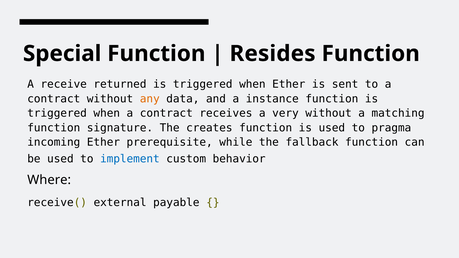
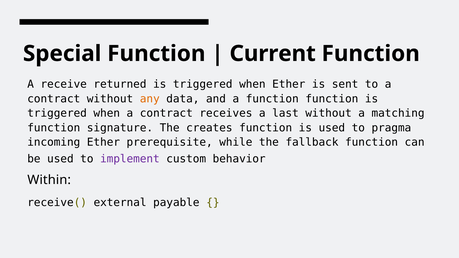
Resides: Resides -> Current (273, 54)
a instance: instance -> function (272, 99)
very: very -> last (285, 113)
implement colour: blue -> purple (130, 159)
Where: Where -> Within (49, 180)
